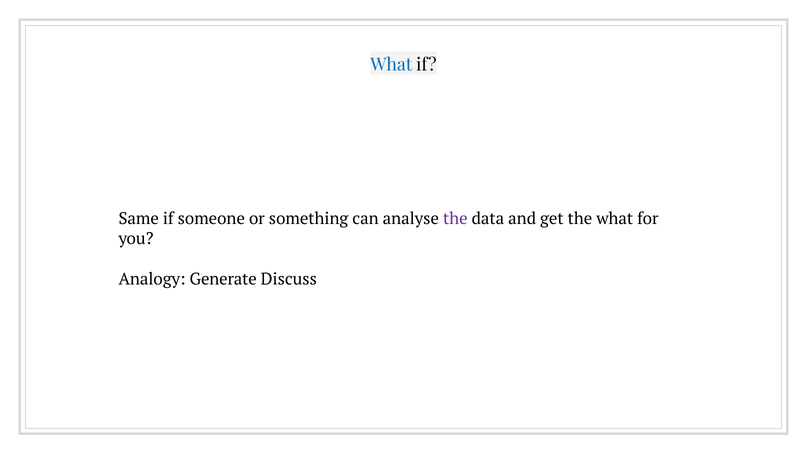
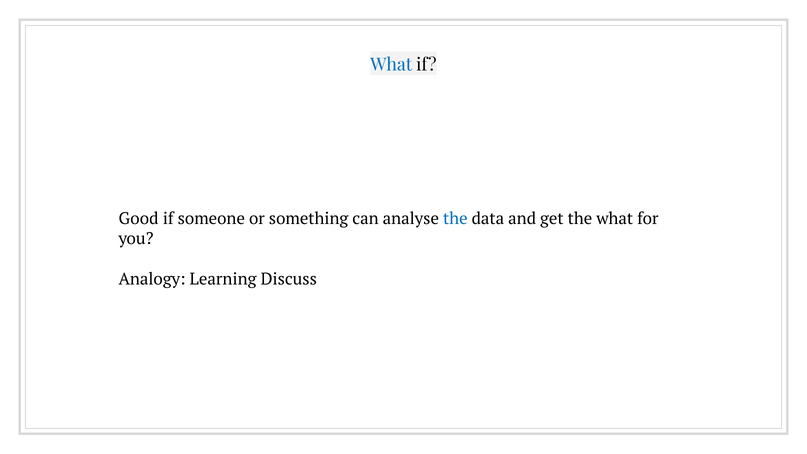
Same: Same -> Good (139, 219)
the colour: purple -> blue (455, 219)
Generate: Generate -> Learning (223, 279)
